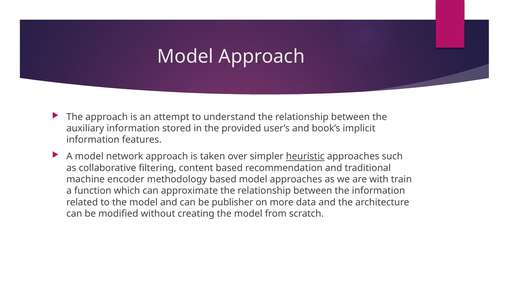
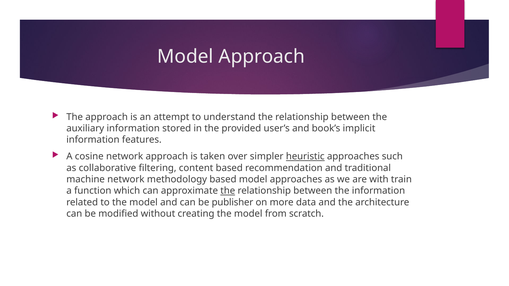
A model: model -> cosine (89, 157)
machine encoder: encoder -> network (126, 180)
the underline: none -> present (228, 191)
